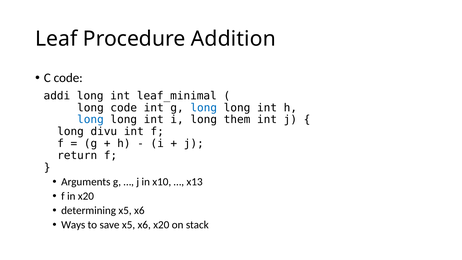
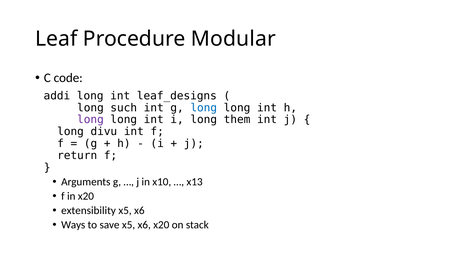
Addition: Addition -> Modular (233, 39)
leaf_minimal: leaf_minimal -> leaf_designs (177, 96)
long code: code -> such (124, 108)
long colour: blue -> purple (90, 120)
determining: determining -> extensibility (89, 210)
